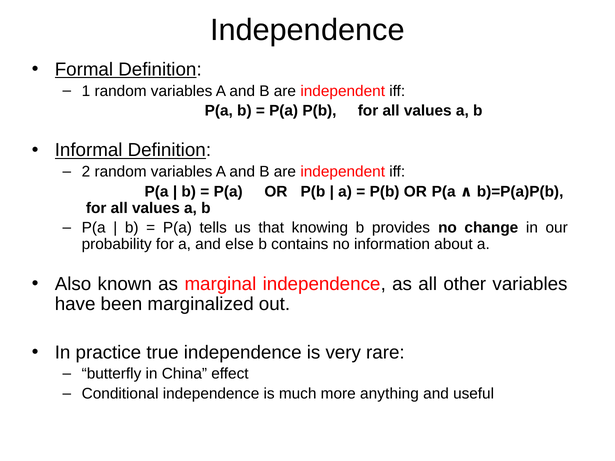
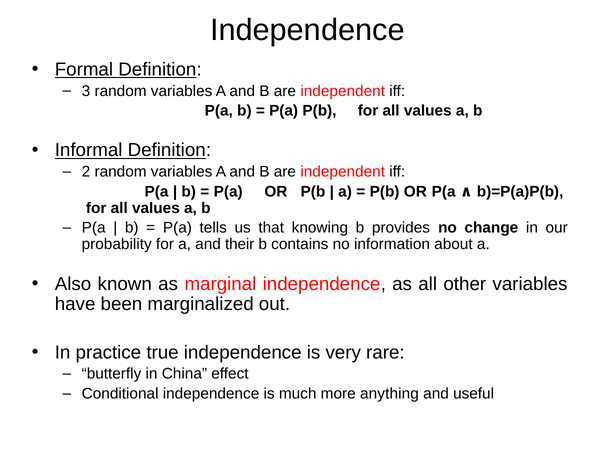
1: 1 -> 3 (86, 91)
else: else -> their (240, 245)
